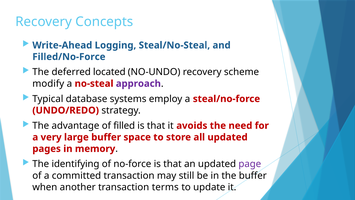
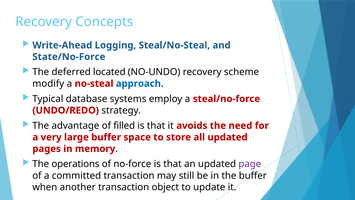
Filled/No-Force: Filled/No-Force -> State/No-Force (69, 57)
approach colour: purple -> blue (138, 83)
identifying: identifying -> operations (75, 164)
terms: terms -> object (165, 187)
